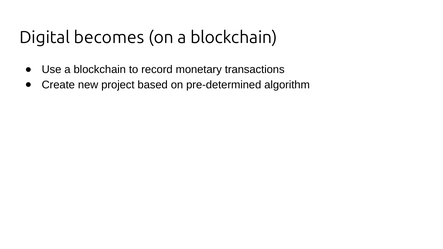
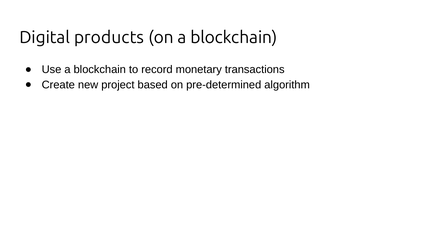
becomes: becomes -> products (109, 38)
